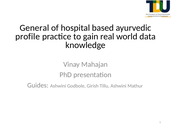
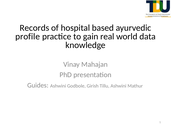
General: General -> Records (34, 28)
